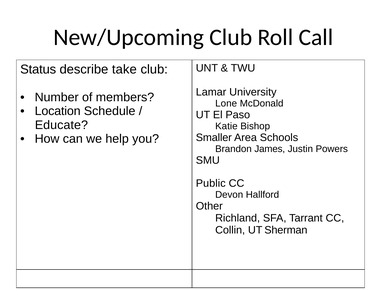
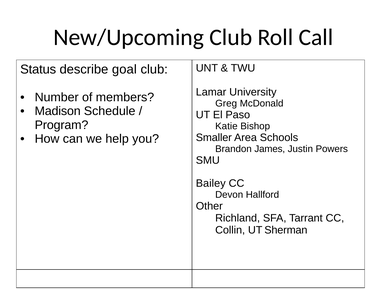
take: take -> goal (124, 69)
Lone: Lone -> Greg (226, 103)
Location: Location -> Madison (58, 111)
Educate: Educate -> Program (62, 125)
Public: Public -> Bailey (211, 183)
